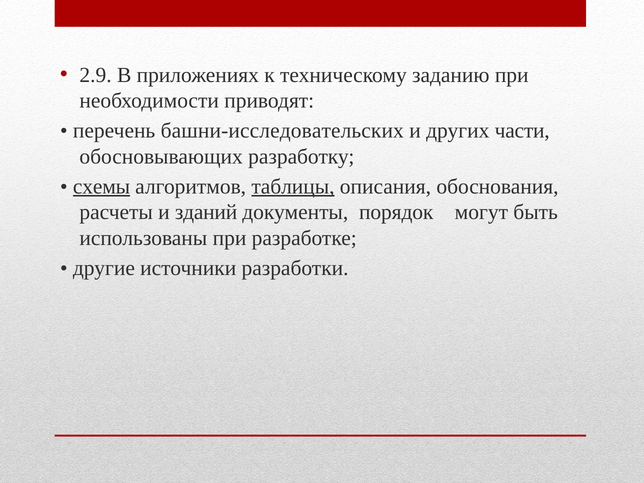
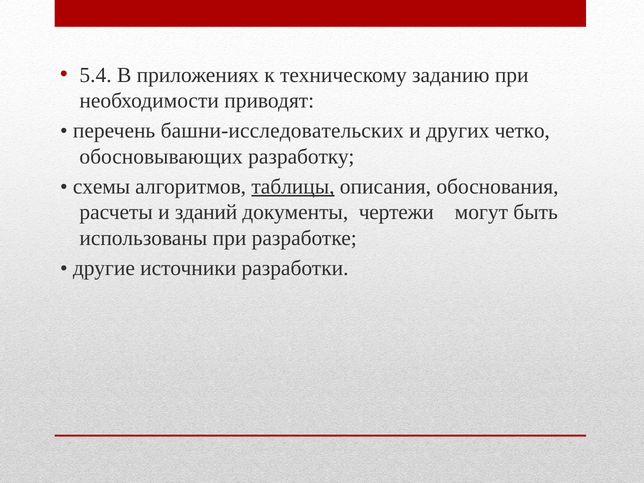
2.9: 2.9 -> 5.4 (96, 75)
части: части -> четко (522, 131)
схемы underline: present -> none (102, 187)
порядок: порядок -> чертежи (396, 212)
